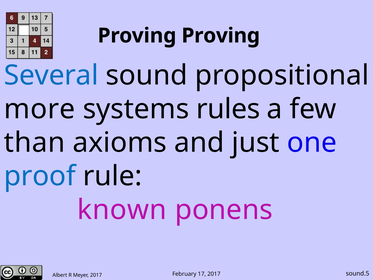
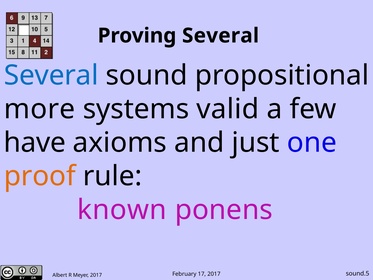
Proving Proving: Proving -> Several (221, 36)
rules: rules -> valid (228, 109)
than: than -> have (35, 143)
proof colour: blue -> orange (40, 176)
